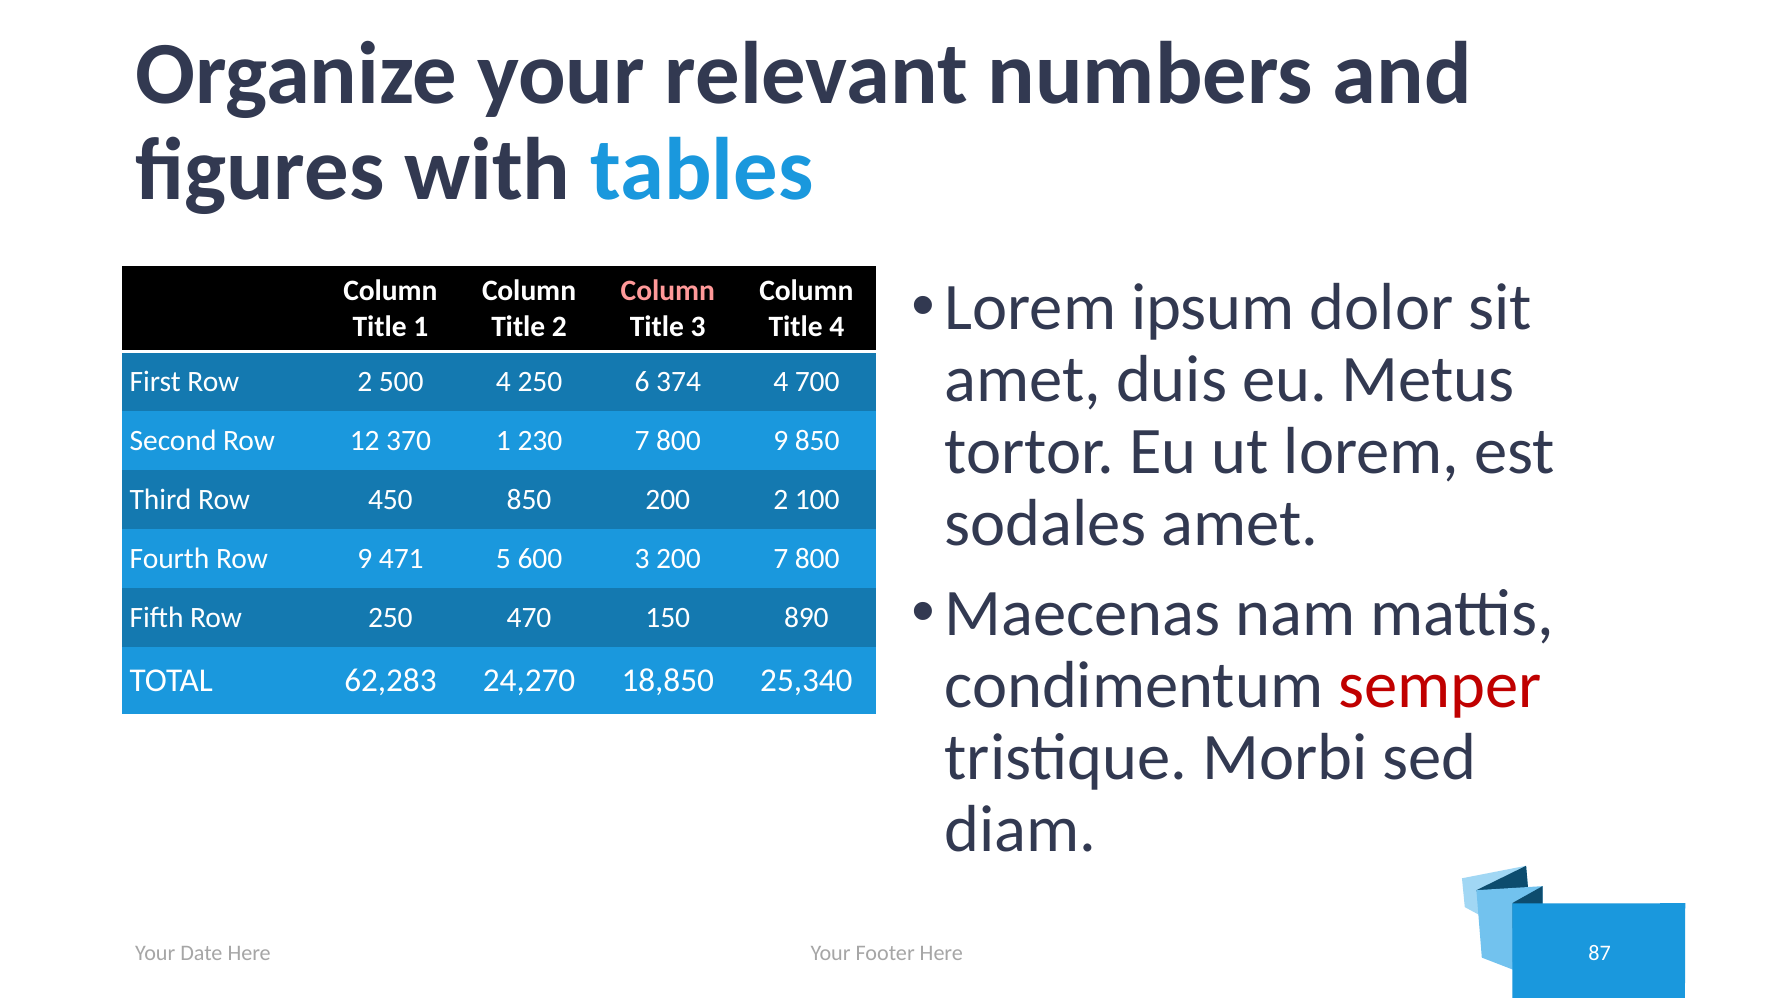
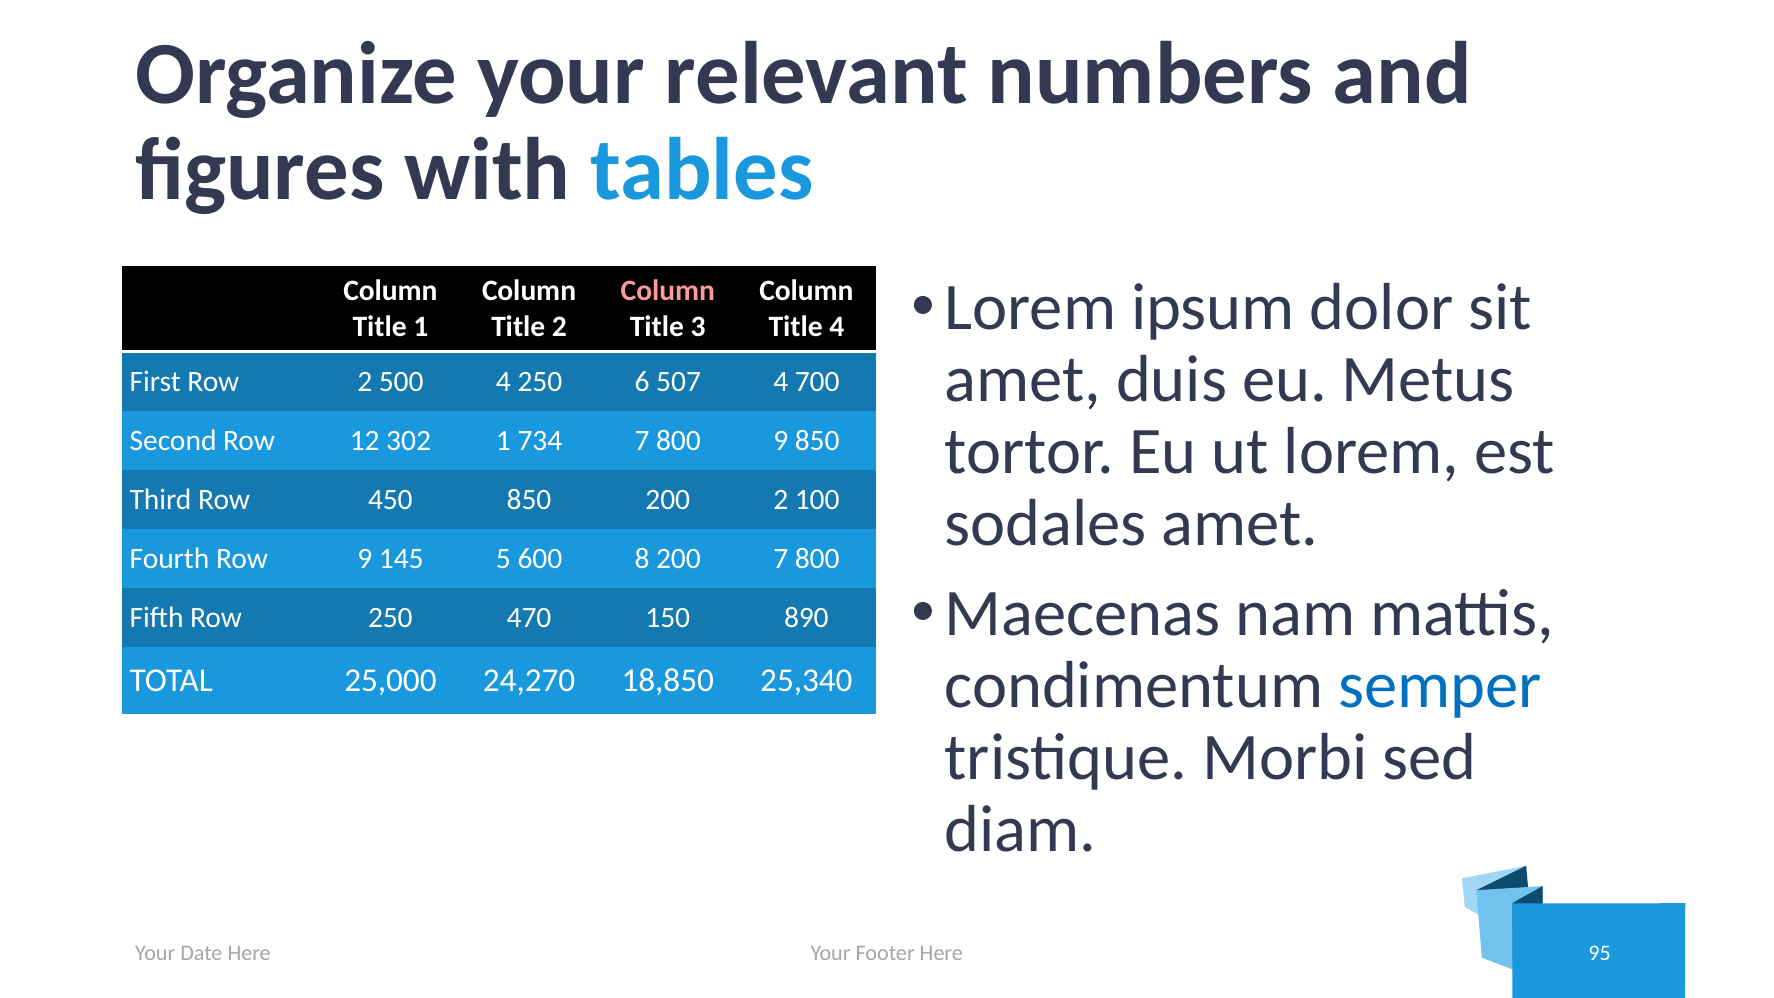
374: 374 -> 507 (679, 381)
370: 370 -> 302 (409, 440)
230: 230 -> 734 (540, 440)
471: 471 -> 145 (401, 559)
600 3: 3 -> 8 (642, 559)
semper colour: red -> blue (1440, 686)
62,283: 62,283 -> 25,000 (390, 681)
87: 87 -> 95 (1600, 953)
